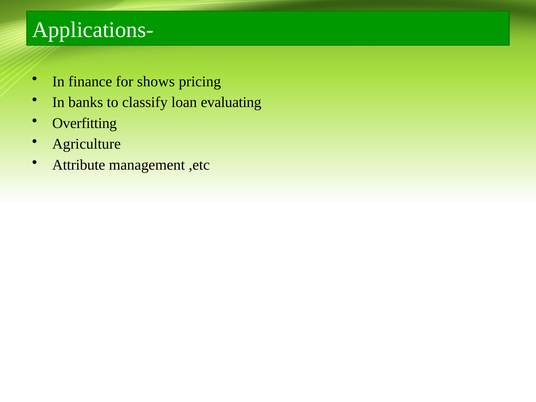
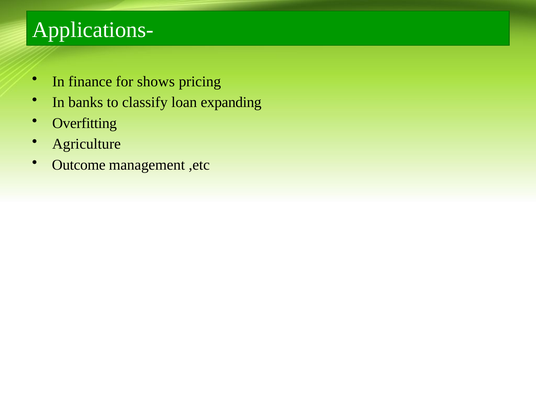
evaluating: evaluating -> expanding (231, 102)
Attribute: Attribute -> Outcome (79, 165)
